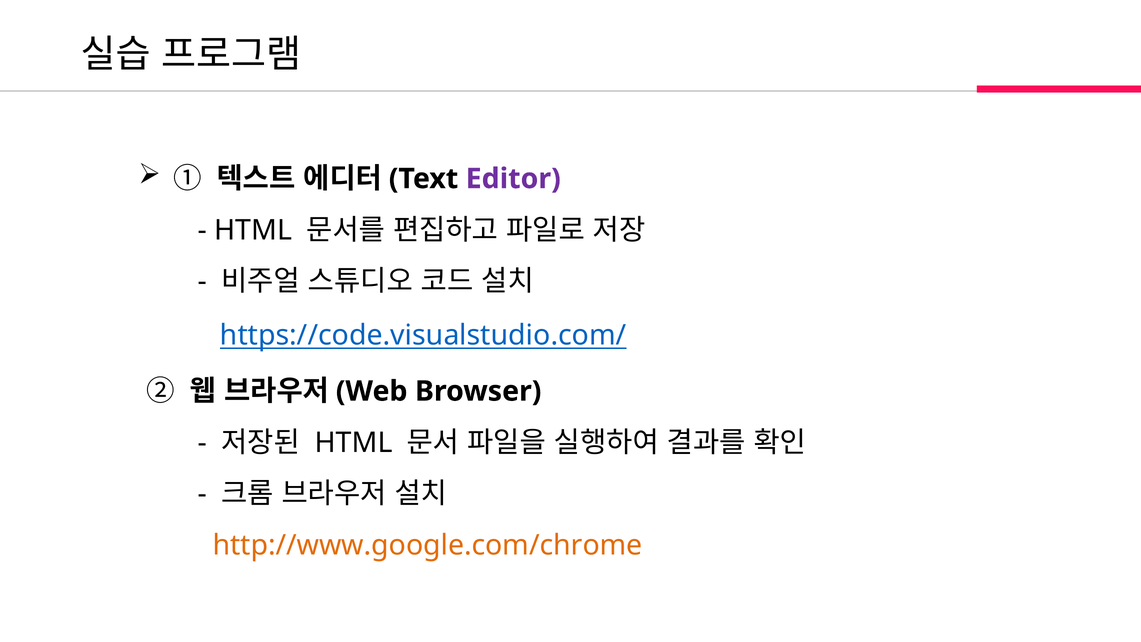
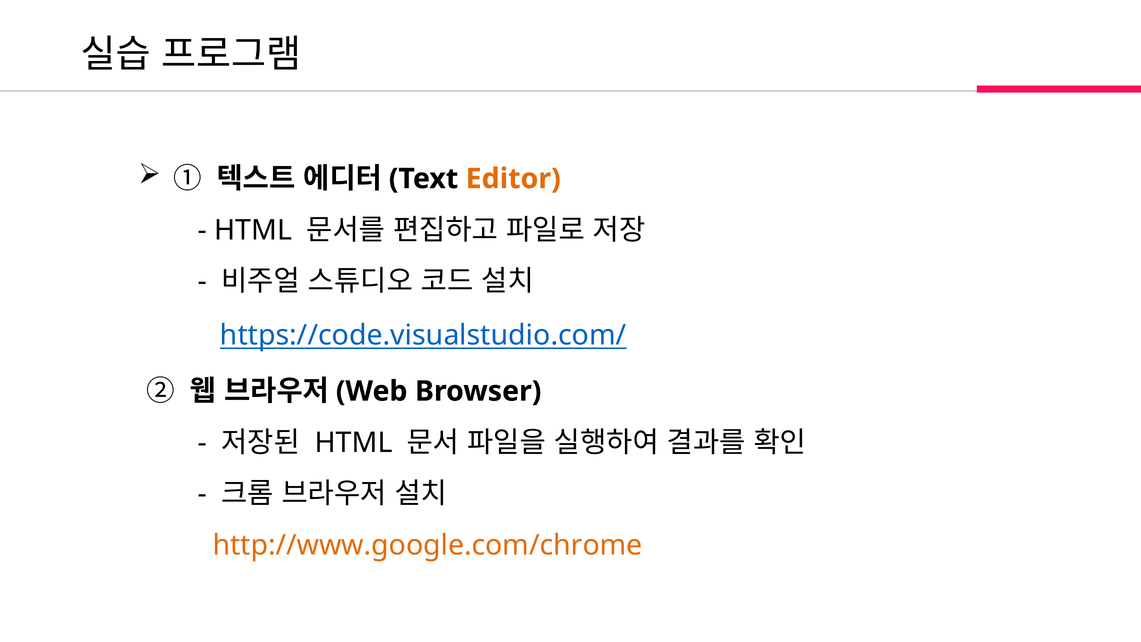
Editor colour: purple -> orange (513, 179)
